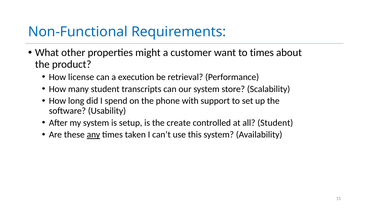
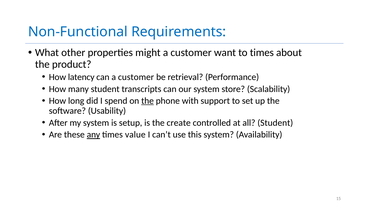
license: license -> latency (81, 77)
can a execution: execution -> customer (136, 77)
the underline: none -> present (148, 101)
taken: taken -> value (135, 134)
